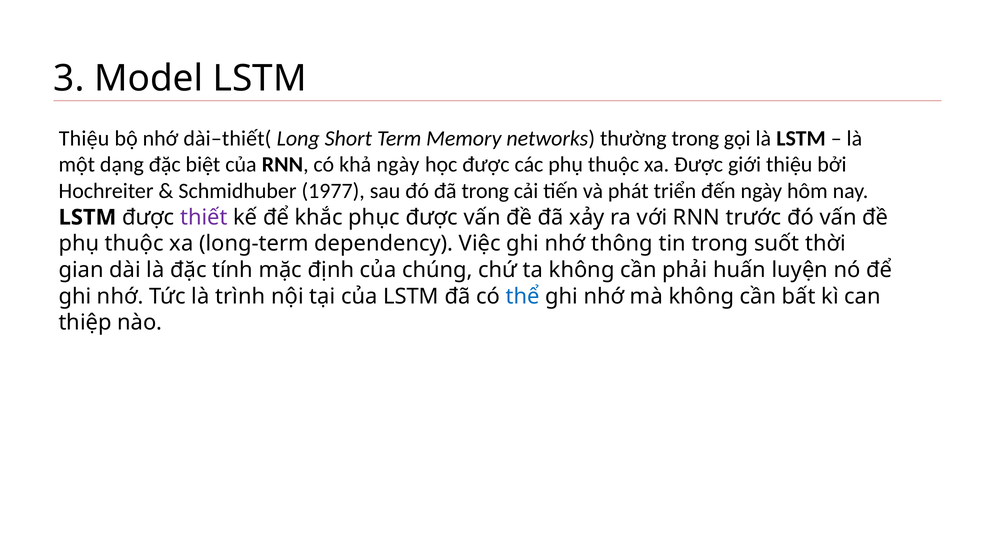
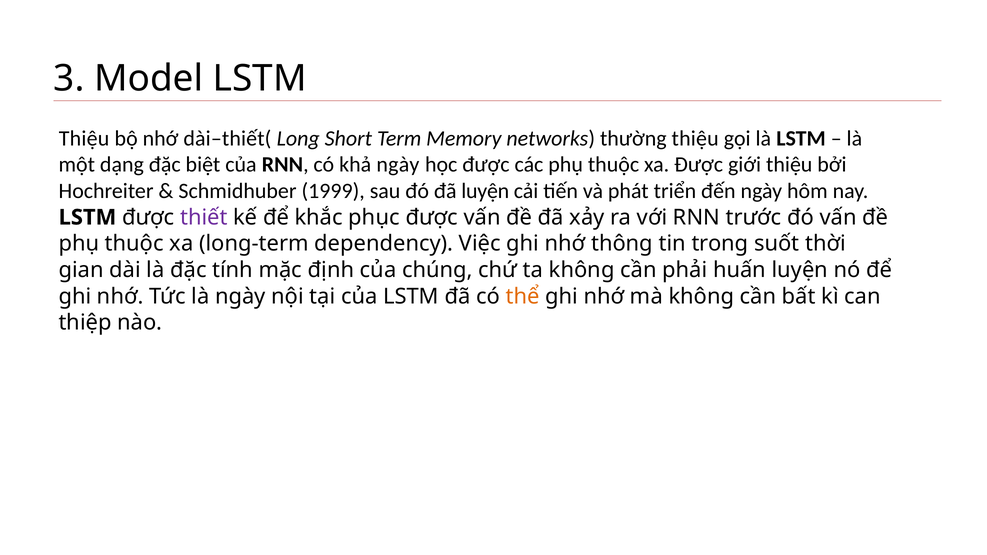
thường trong: trong -> thiệu (695, 138)
1977: 1977 -> 1999 (333, 191)
đã trong: trong -> luyện (485, 191)
là trình: trình -> ngày (240, 296)
thể colour: blue -> orange (523, 296)
